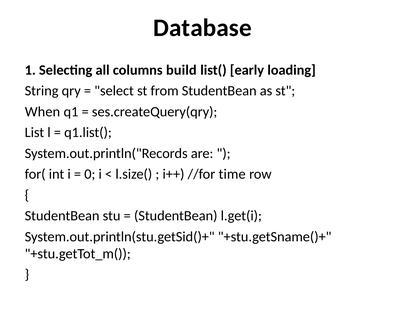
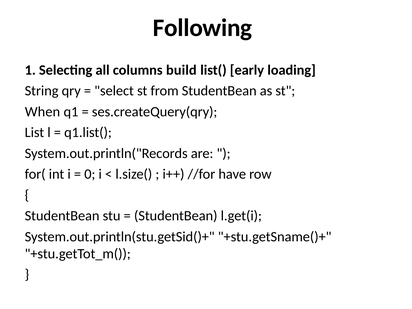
Database: Database -> Following (203, 28)
time: time -> have (232, 174)
